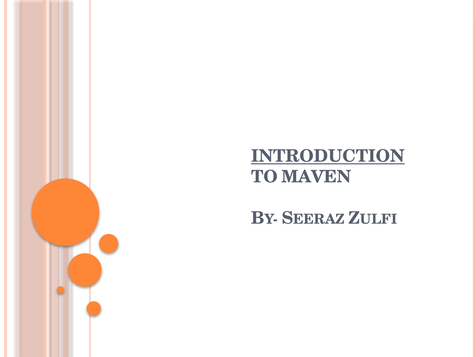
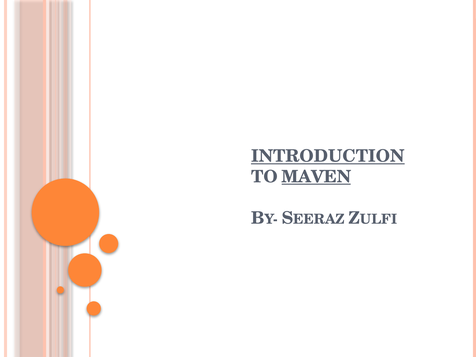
MAVEN underline: none -> present (316, 177)
